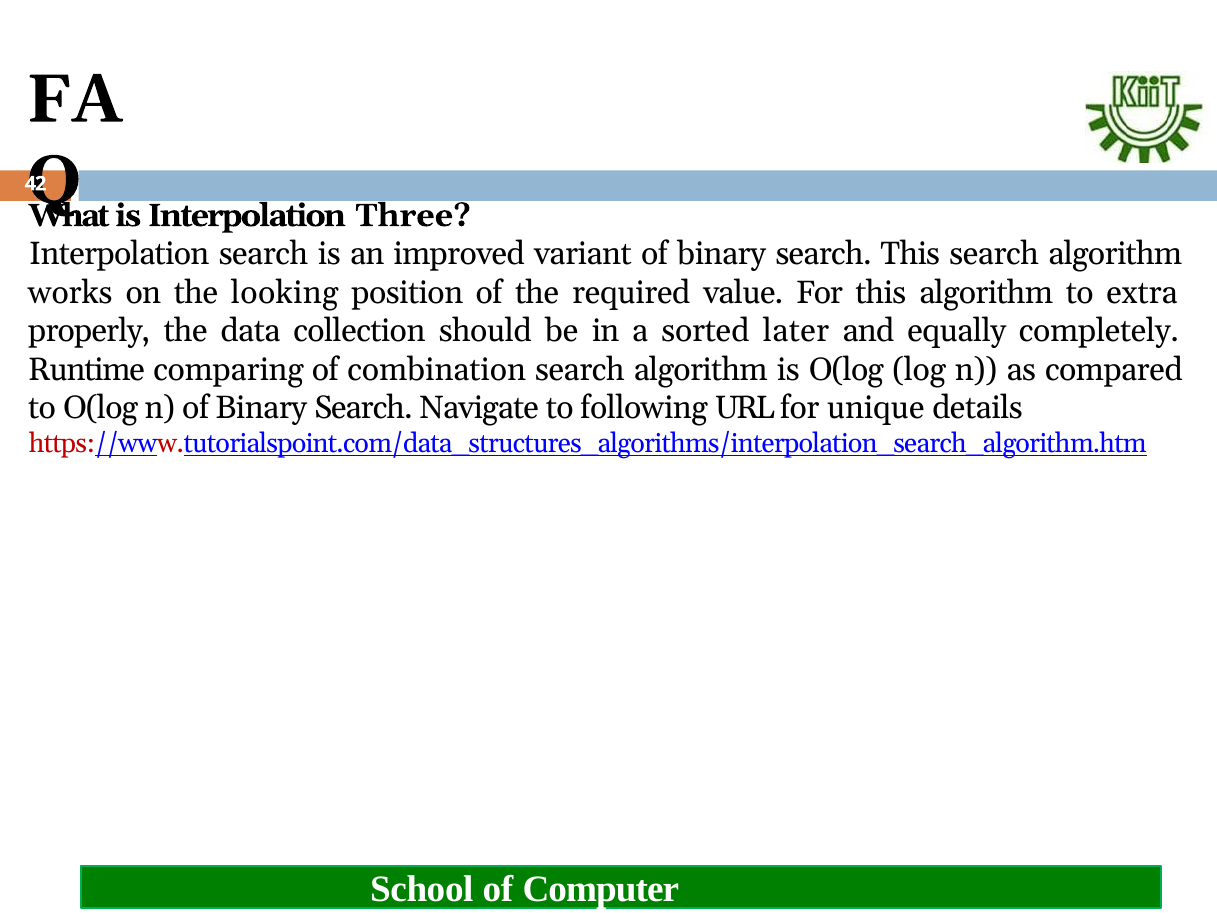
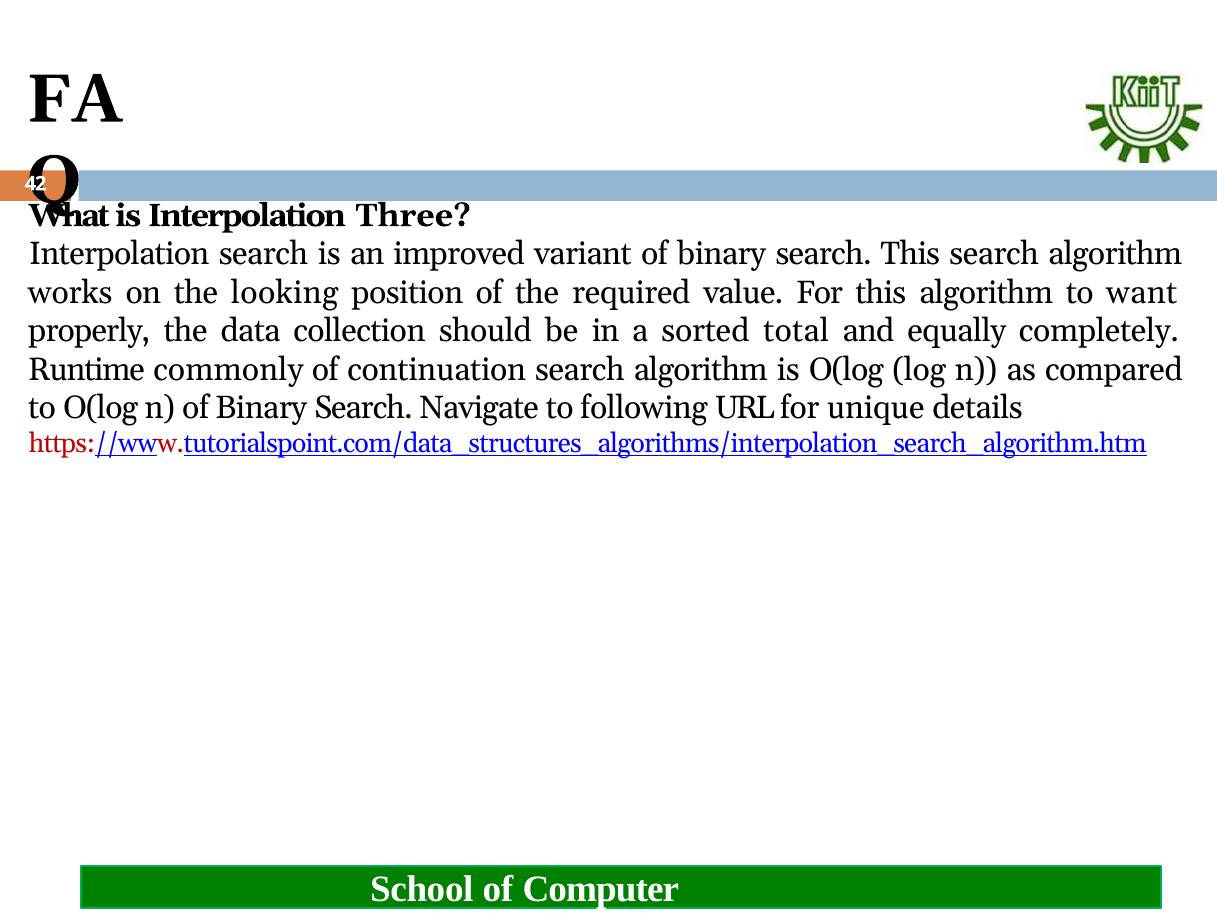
extra: extra -> want (1142, 292)
later: later -> total (796, 331)
comparing: comparing -> commonly (228, 370)
combination: combination -> continuation (437, 370)
